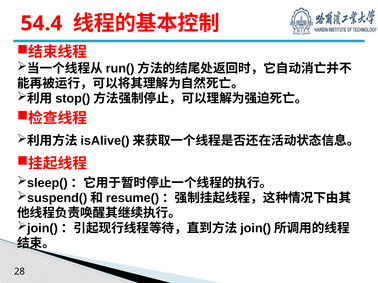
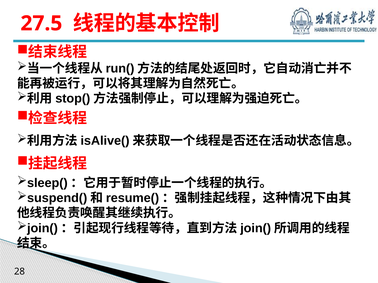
54.4: 54.4 -> 27.5 (41, 23)
